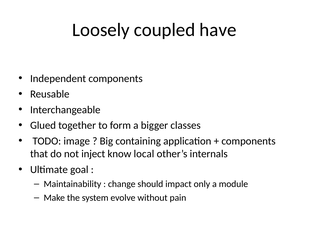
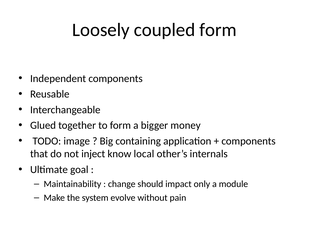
coupled have: have -> form (218, 30)
classes: classes -> money (186, 125)
